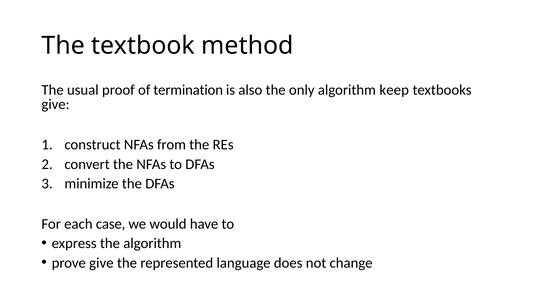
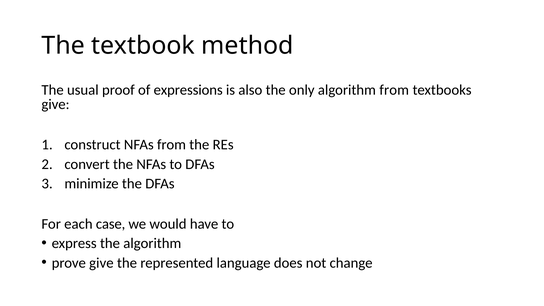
termination: termination -> expressions (188, 90)
algorithm keep: keep -> from (394, 90)
